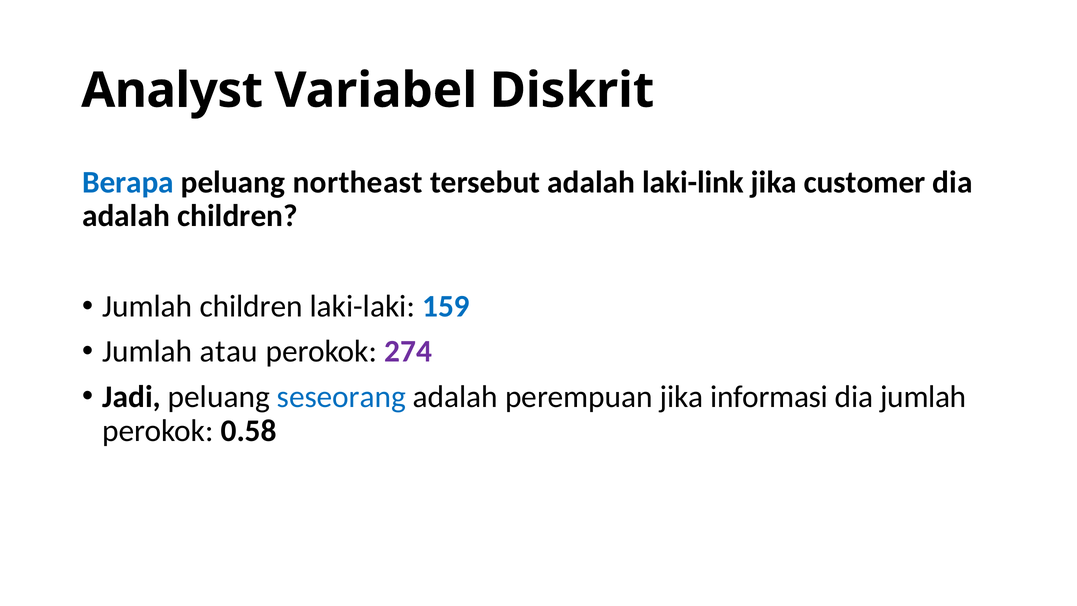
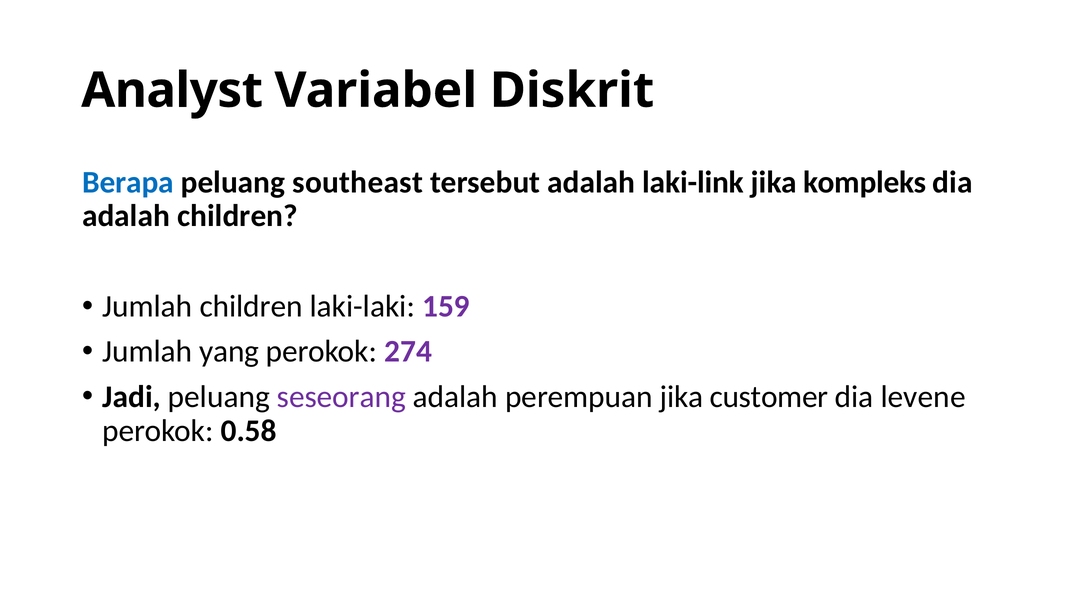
northeast: northeast -> southeast (358, 182)
customer: customer -> kompleks (865, 182)
159 colour: blue -> purple (446, 306)
atau: atau -> yang (229, 351)
seseorang colour: blue -> purple (341, 397)
informasi: informasi -> customer (769, 397)
dia jumlah: jumlah -> levene (923, 397)
